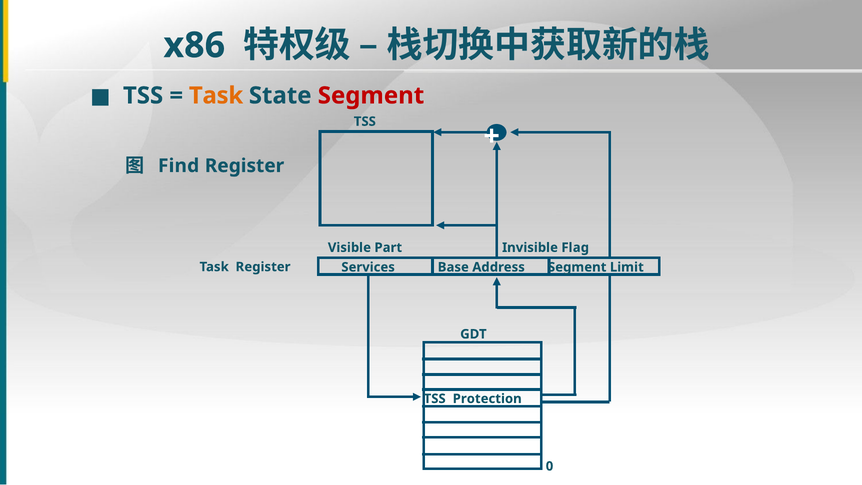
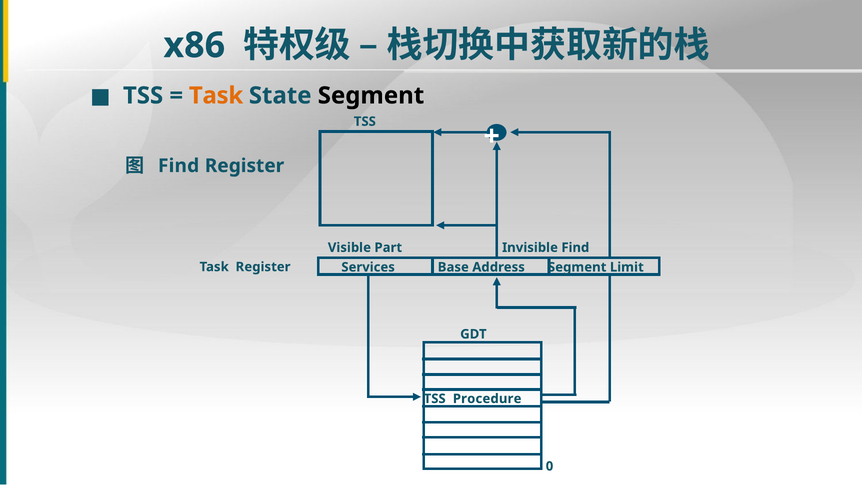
Segment colour: red -> black (371, 96)
Invisible Flag: Flag -> Find (575, 248)
Protection: Protection -> Procedure (487, 399)
